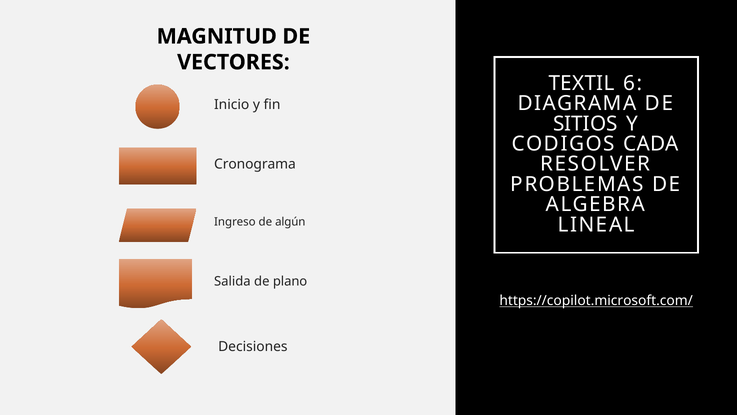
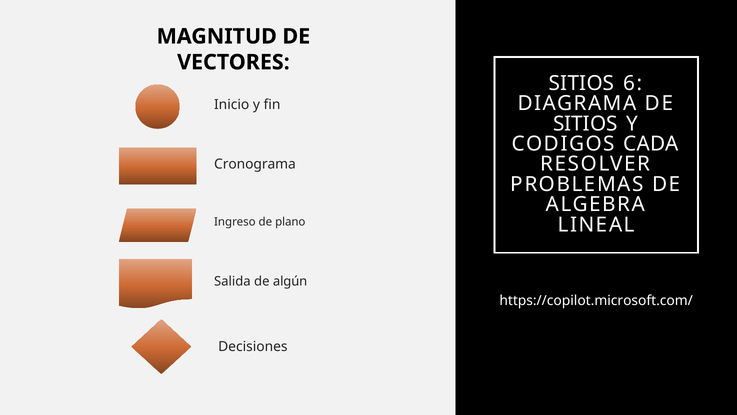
TEXTIL: TEXTIL -> SITIOS (582, 83)
algún: algún -> plano (290, 222)
plano: plano -> algún (290, 281)
https://copilot.microsoft.com/ underline: present -> none (596, 300)
